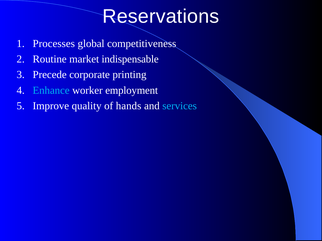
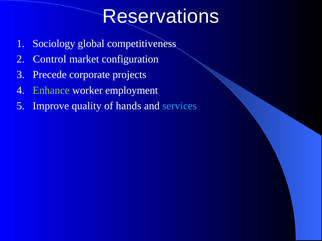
Processes: Processes -> Sociology (54, 44)
Routine: Routine -> Control (50, 59)
indispensable: indispensable -> configuration (130, 59)
printing: printing -> projects (129, 75)
Enhance colour: light blue -> light green (51, 90)
